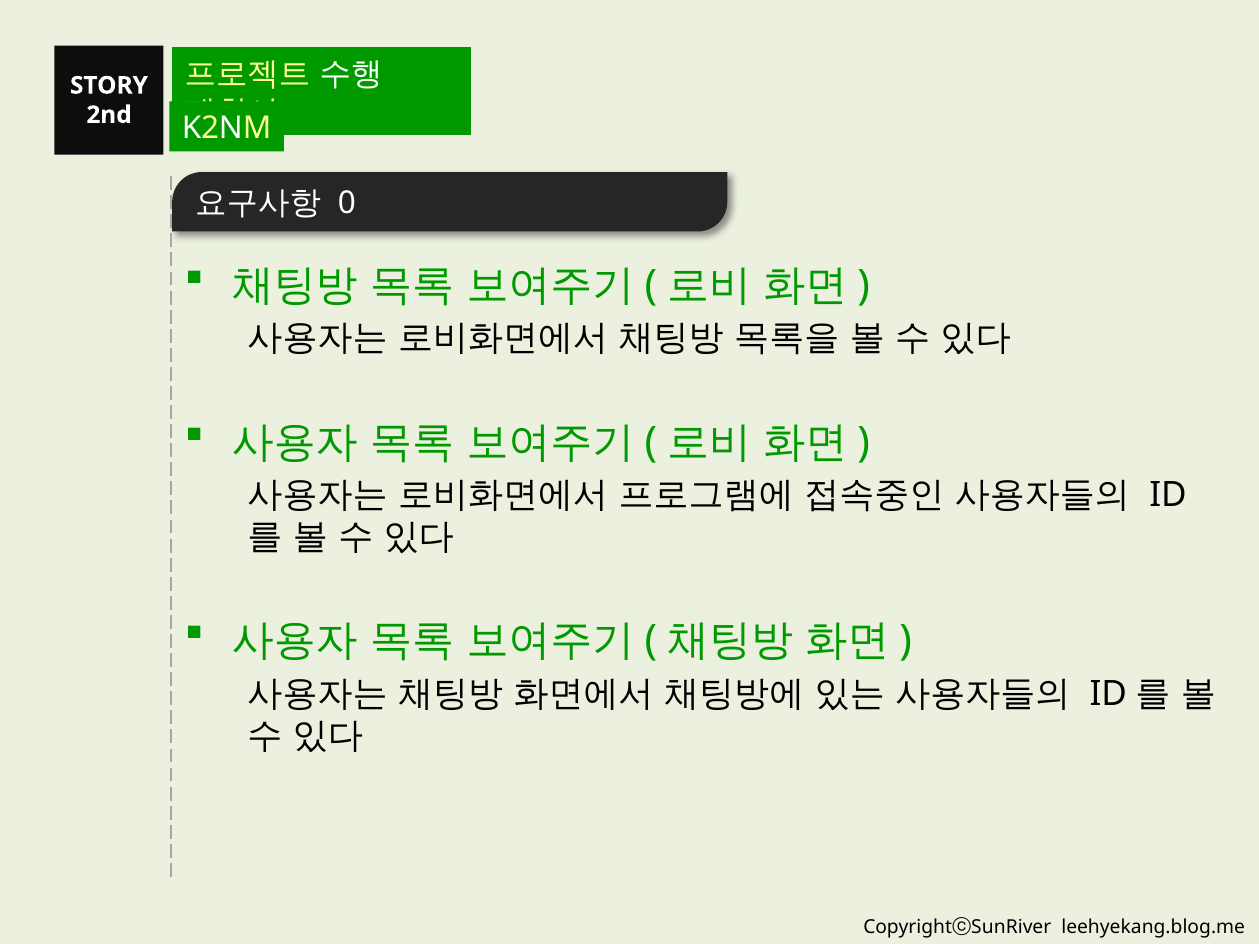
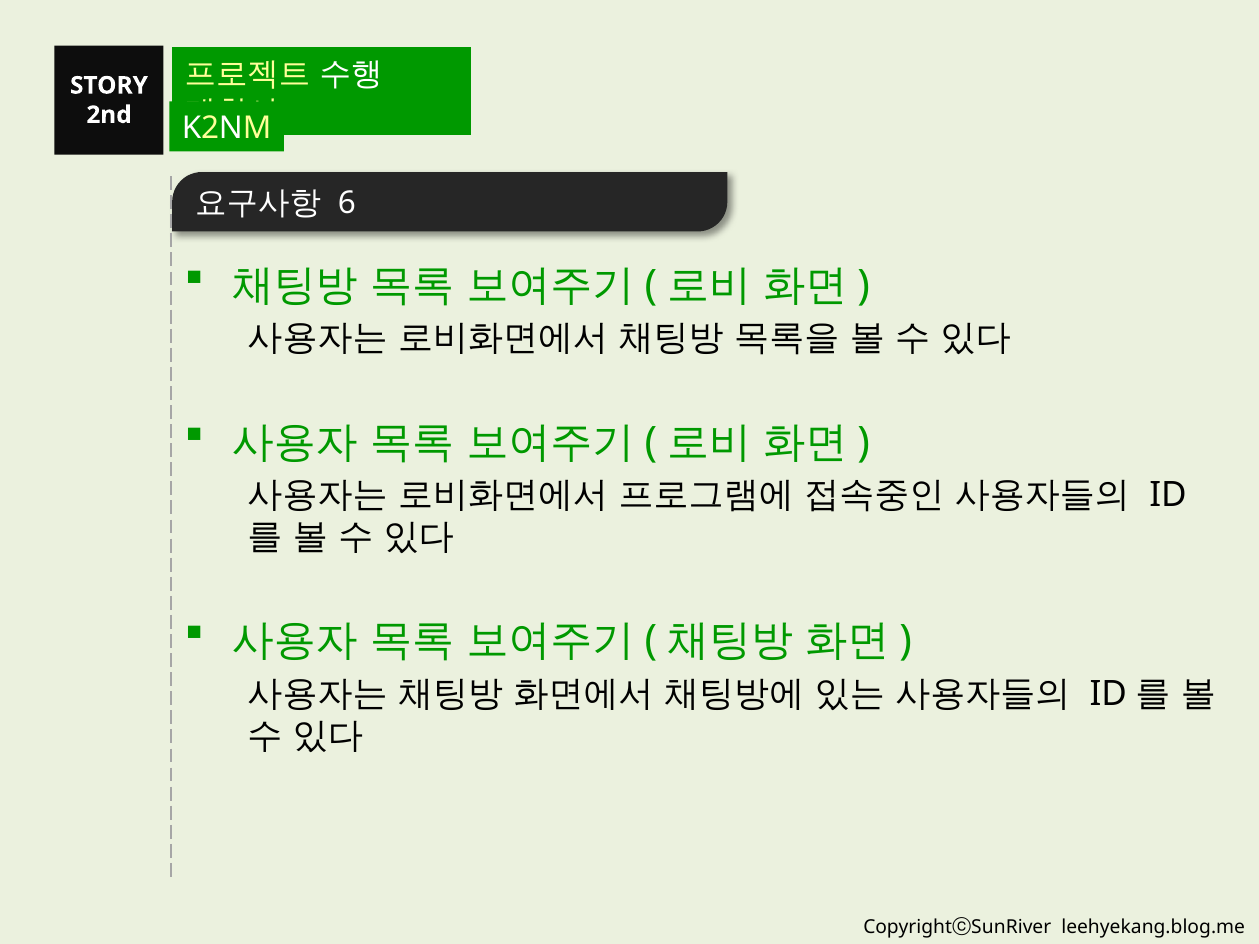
0: 0 -> 6 (347, 203)
